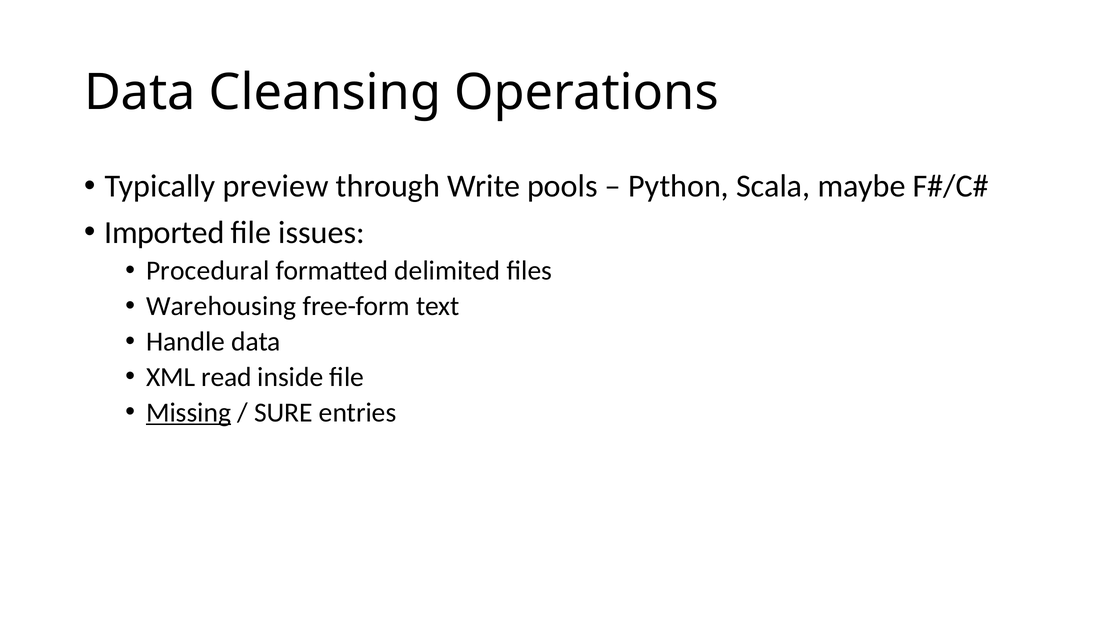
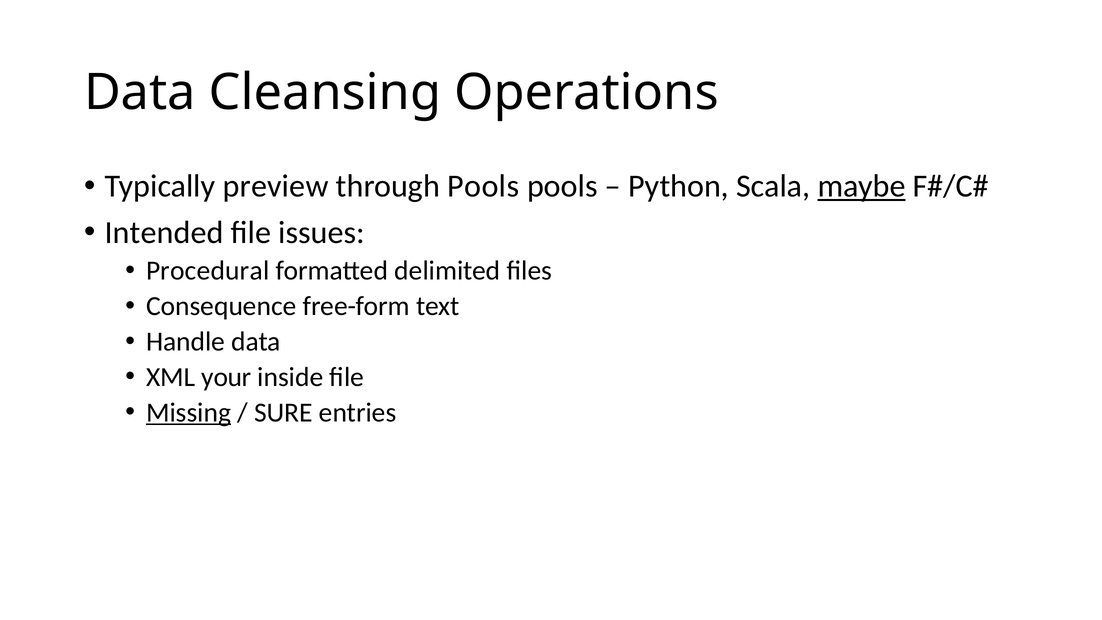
through Write: Write -> Pools (483, 186)
maybe underline: none -> present (862, 186)
Imported: Imported -> Intended (164, 233)
Warehousing: Warehousing -> Consequence (221, 306)
read: read -> your (226, 377)
